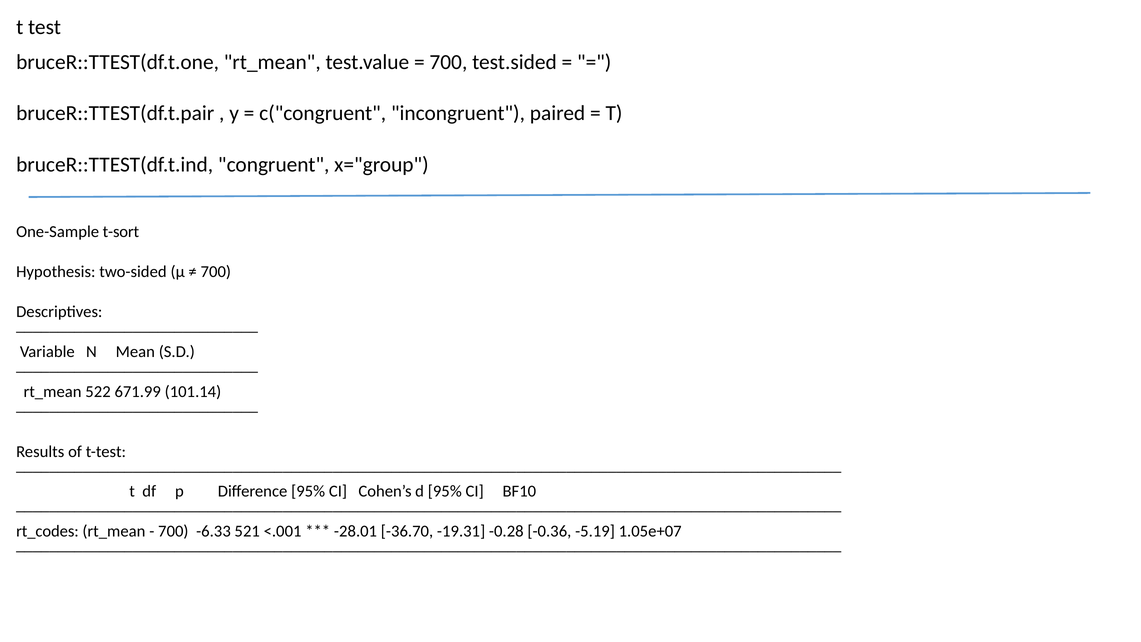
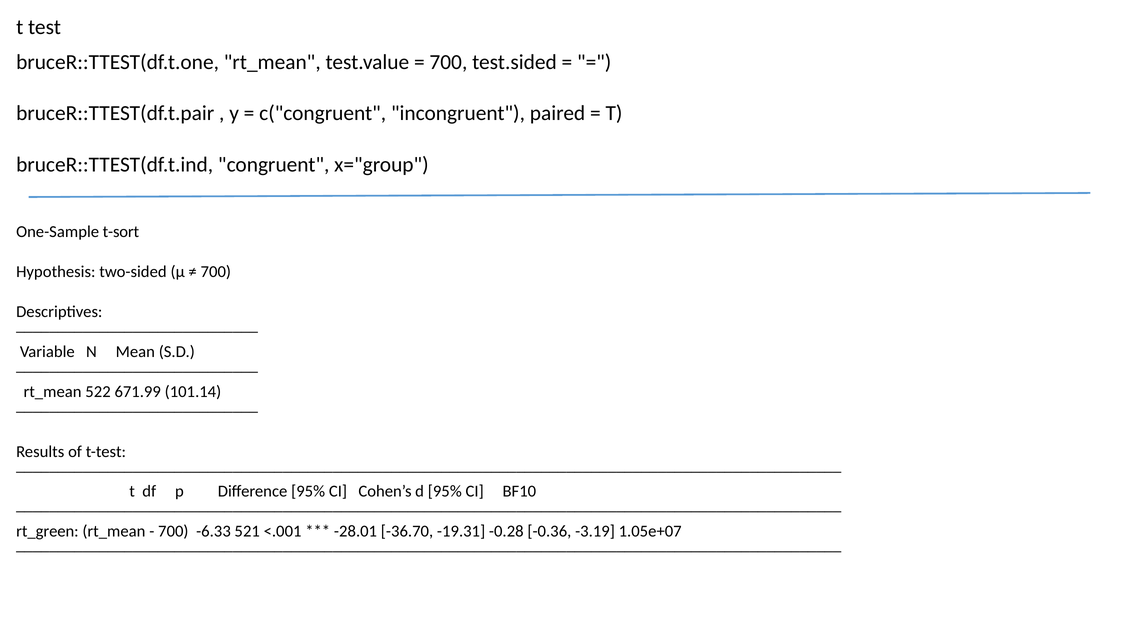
rt_codes: rt_codes -> rt_green (47, 531)
-5.19: -5.19 -> -3.19 (595, 531)
